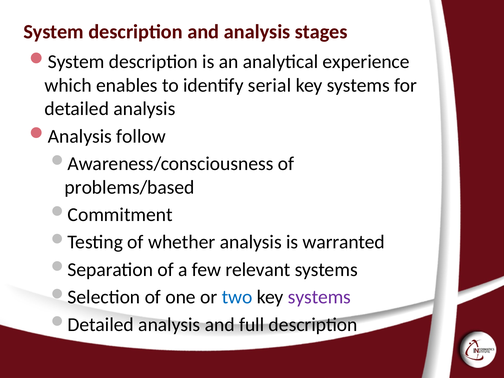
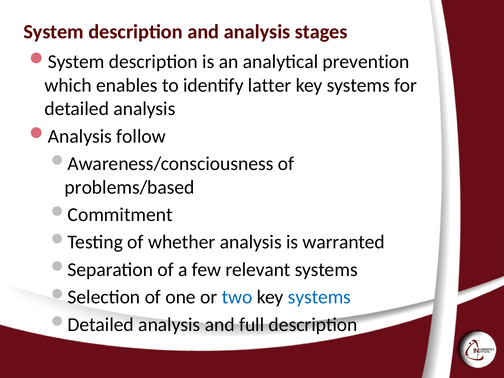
experience: experience -> prevention (366, 62)
serial: serial -> latter (270, 85)
systems colour: purple -> blue (319, 297)
